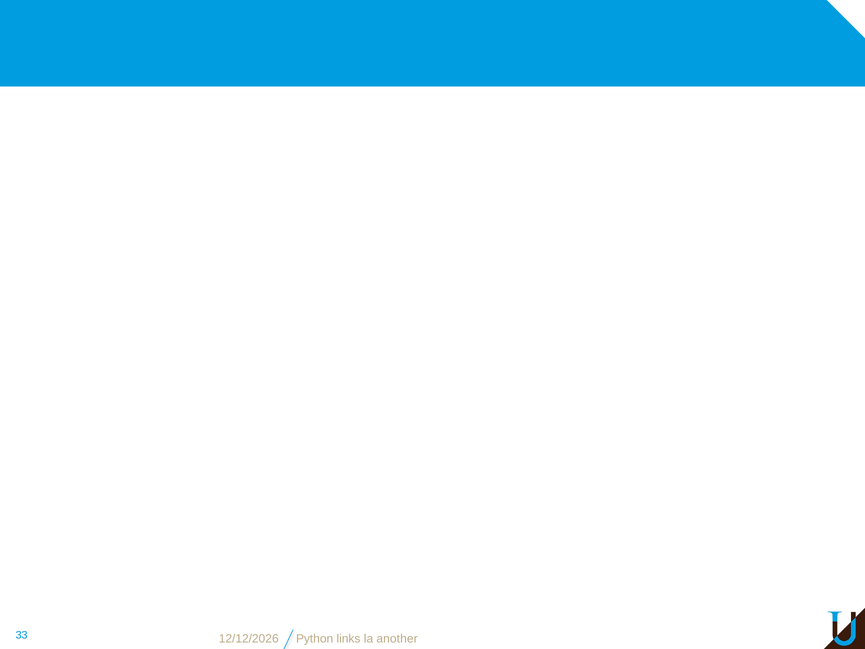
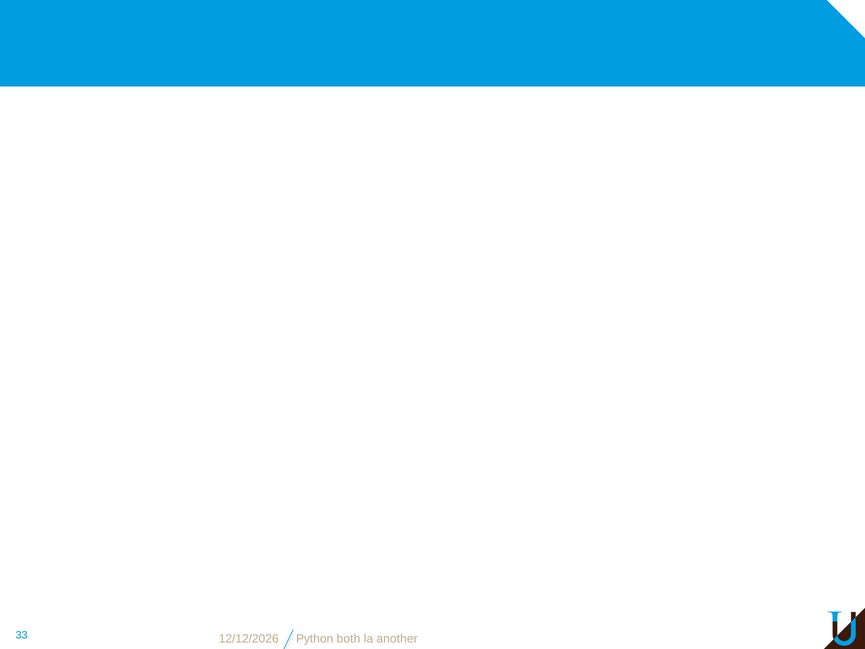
links: links -> both (348, 638)
